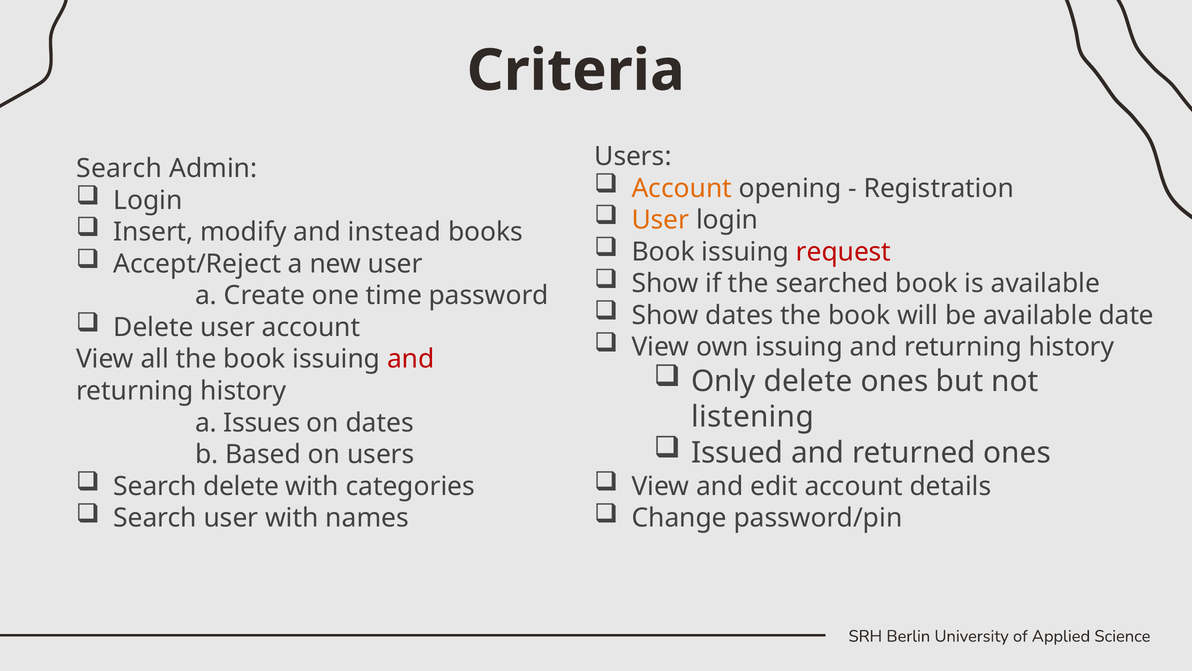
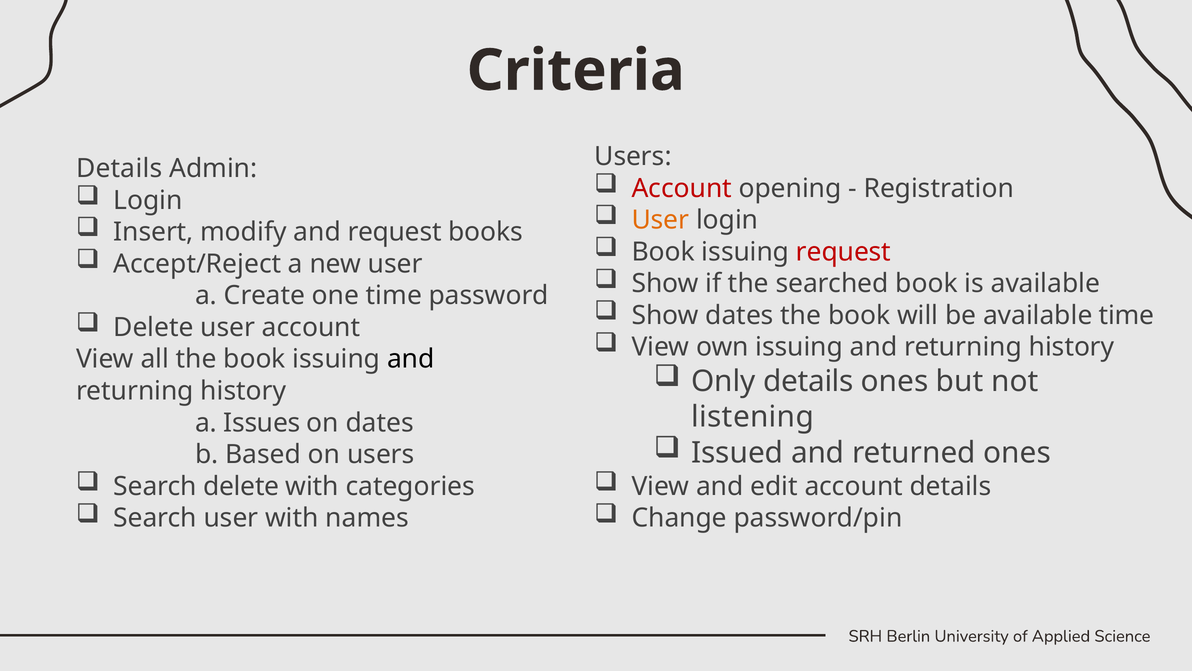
Search: Search -> Details (119, 168)
Account colour: orange -> red (682, 188)
and instead: instead -> request (395, 232)
available date: date -> time (1126, 315)
and colour: red -> black (411, 359)
Only delete: delete -> details (808, 381)
